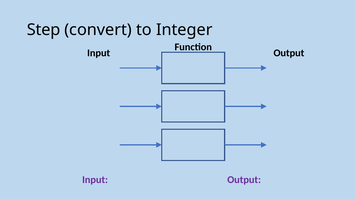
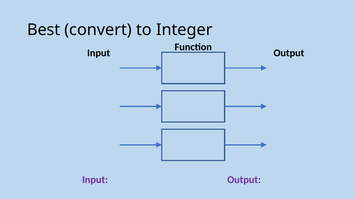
Step: Step -> Best (44, 30)
